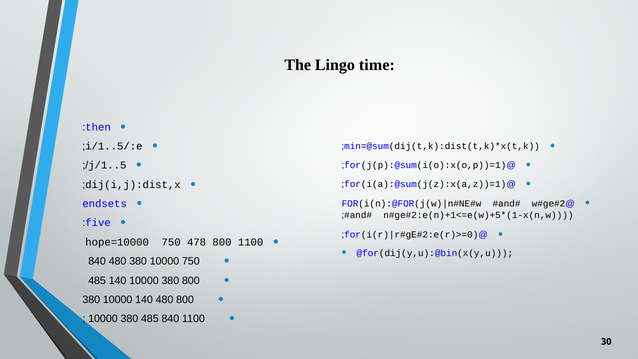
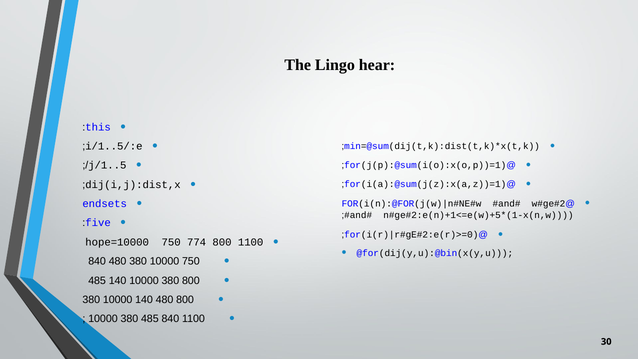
time: time -> hear (377, 65)
then: then -> this (98, 127)
478: 478 -> 774 (197, 242)
